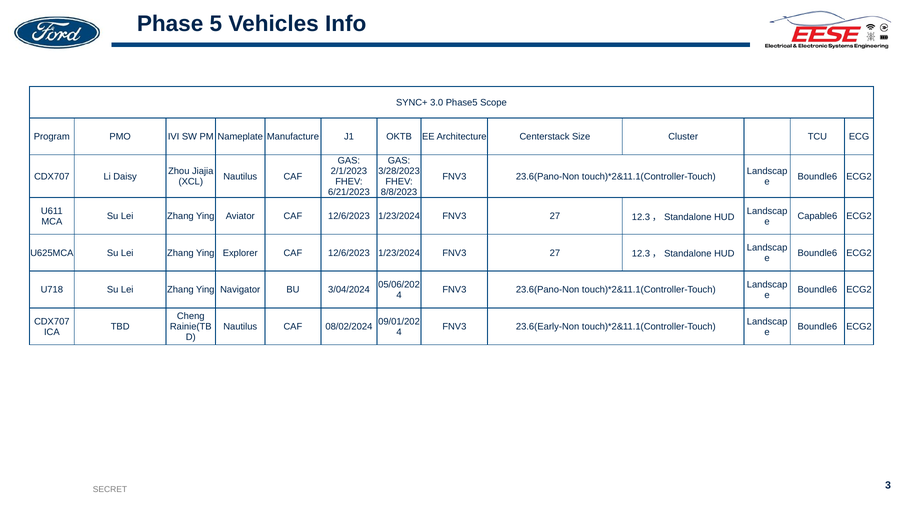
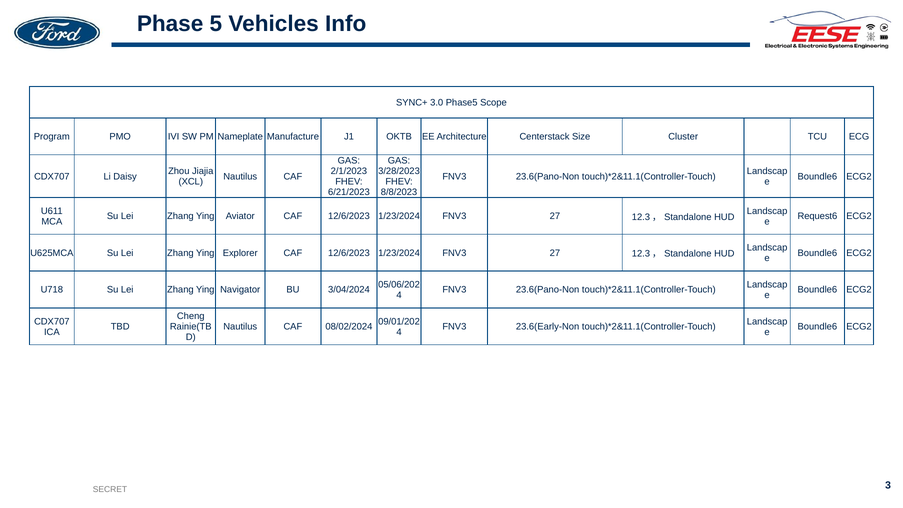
Capable6: Capable6 -> Request6 (817, 216)
